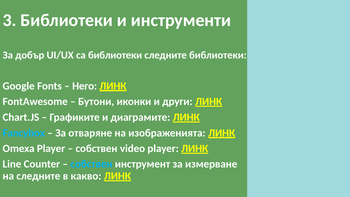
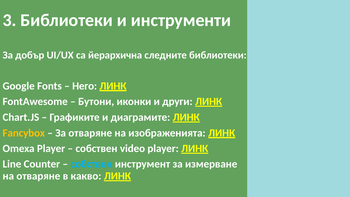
са библиотеки: библиотеки -> йерархична (115, 55)
Fancybox colour: light blue -> yellow (24, 133)
на следните: следните -> отваряне (38, 176)
